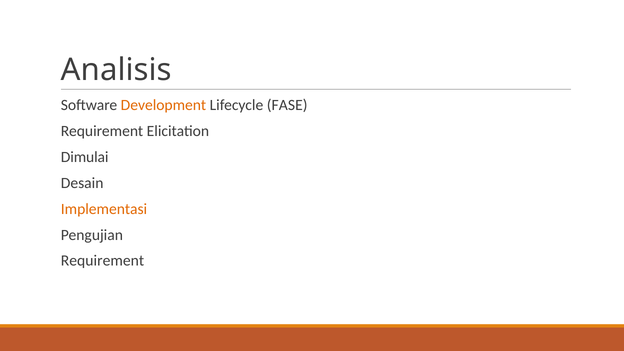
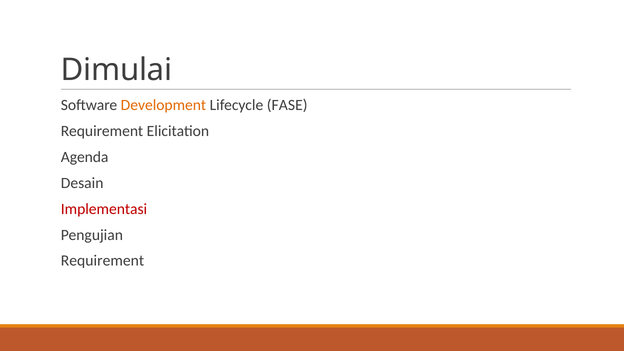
Analisis: Analisis -> Dimulai (116, 70)
Dimulai: Dimulai -> Agenda (85, 157)
Implementasi colour: orange -> red (104, 209)
